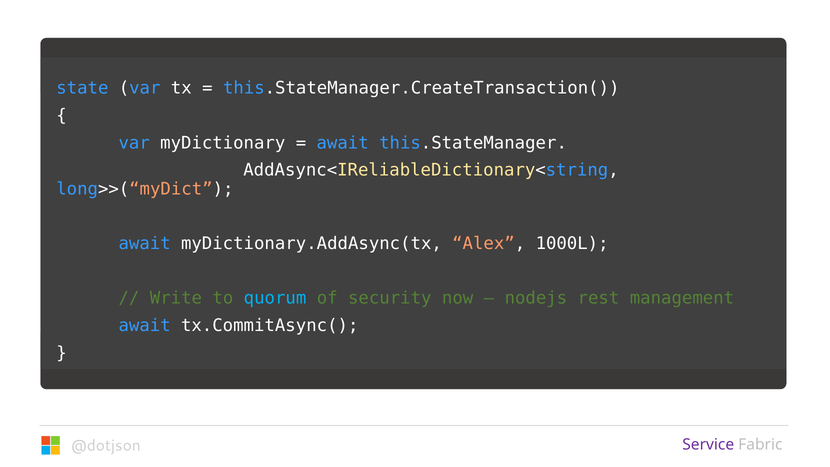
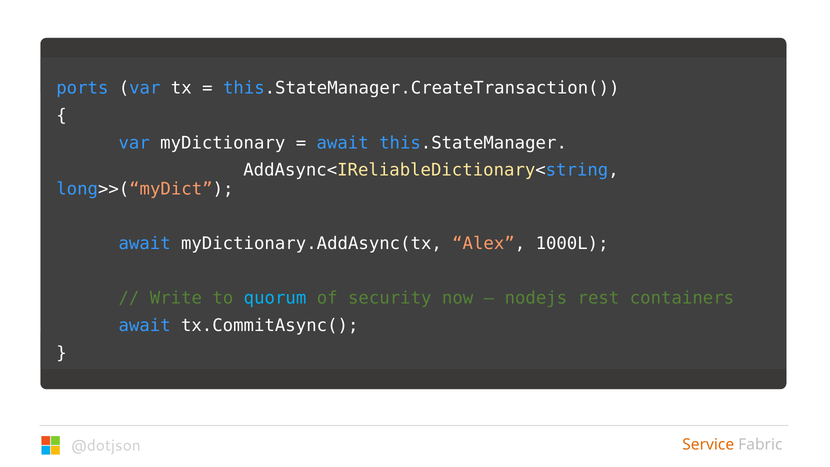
state: state -> ports (82, 88)
management: management -> containers (682, 298)
Service colour: purple -> orange (708, 444)
